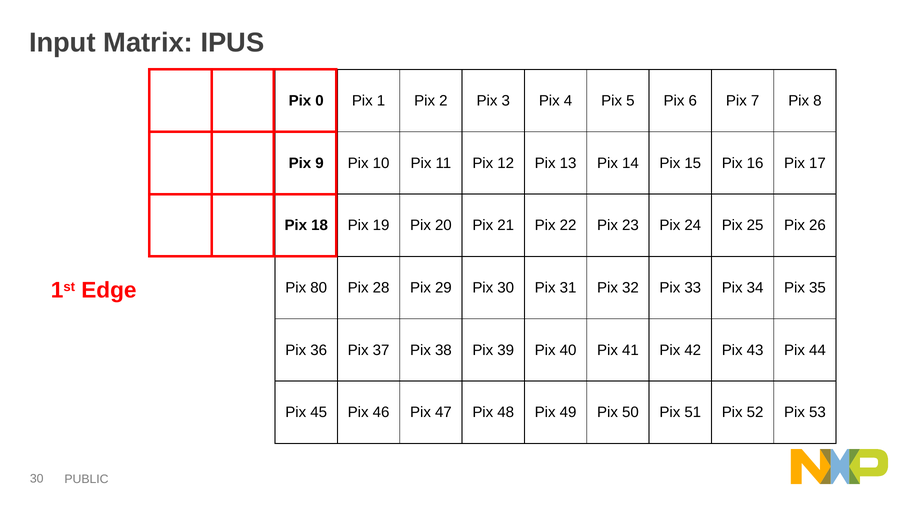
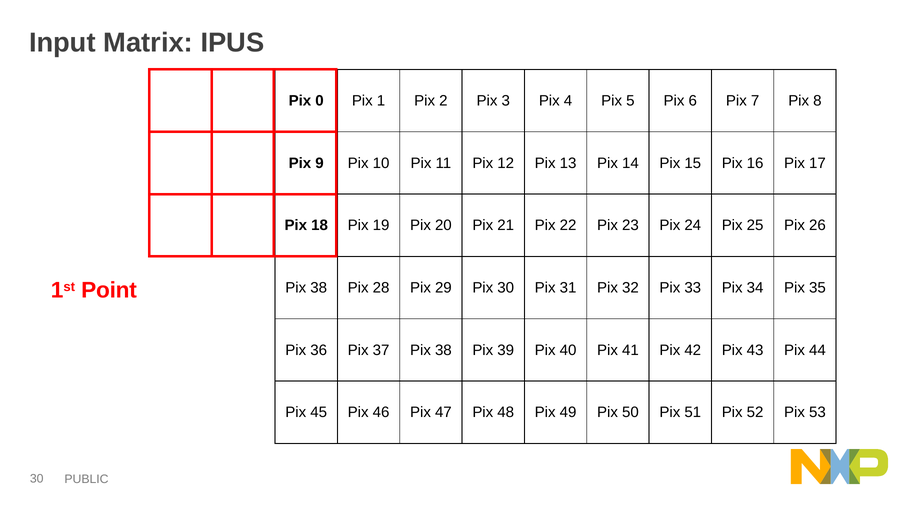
Edge: Edge -> Point (109, 290)
80: 80 -> 38 (319, 288)
